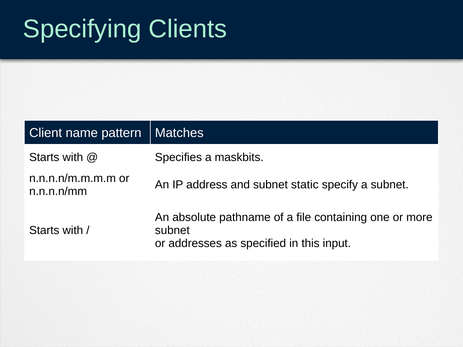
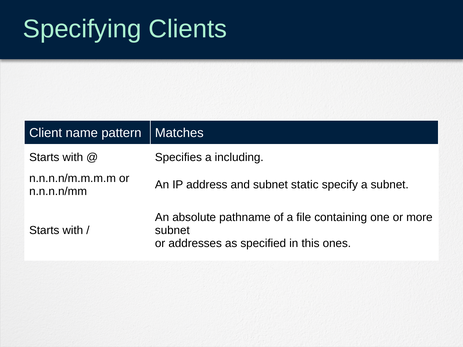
maskbits: maskbits -> including (239, 157)
input: input -> ones (337, 243)
